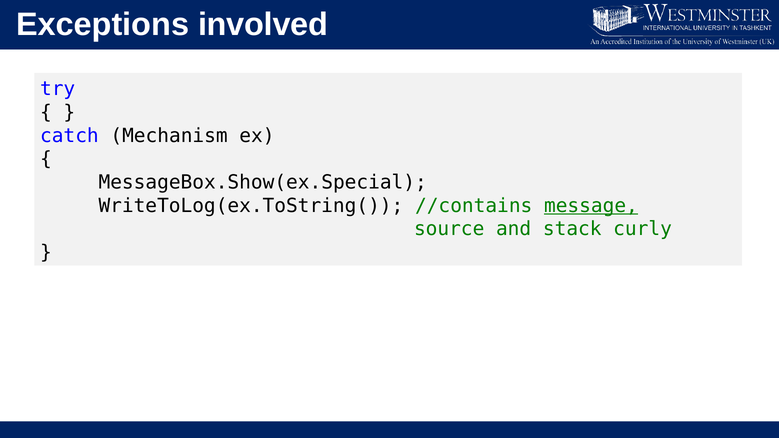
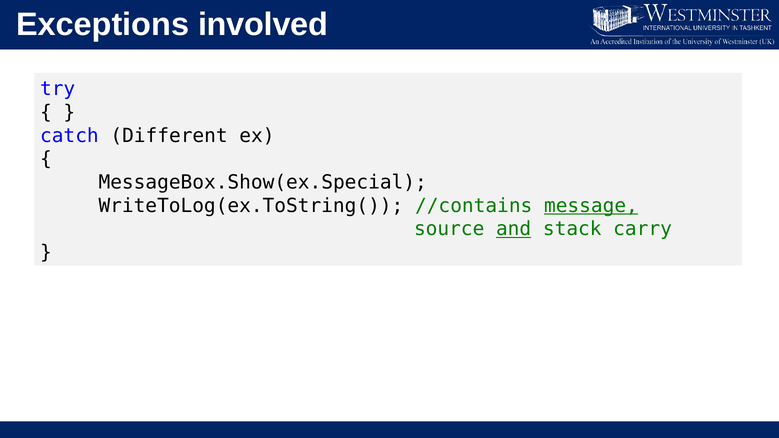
Mechanism: Mechanism -> Different (169, 136)
and underline: none -> present (514, 229)
curly: curly -> carry (643, 229)
